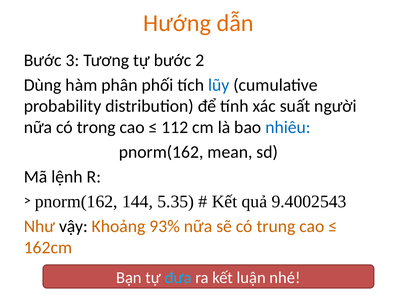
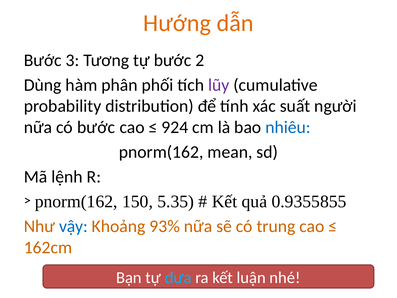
lũy colour: blue -> purple (219, 85)
có trong: trong -> bước (96, 127)
112: 112 -> 924 (175, 127)
144: 144 -> 150 (137, 201)
9.4002543: 9.4002543 -> 0.9355855 (309, 201)
vậy colour: black -> blue (73, 226)
